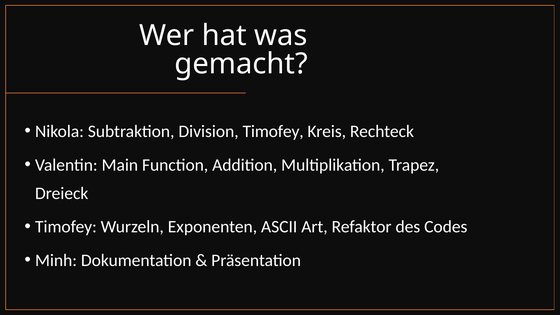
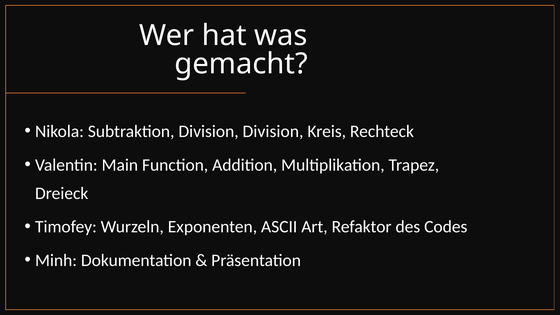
Division Timofey: Timofey -> Division (273, 131)
